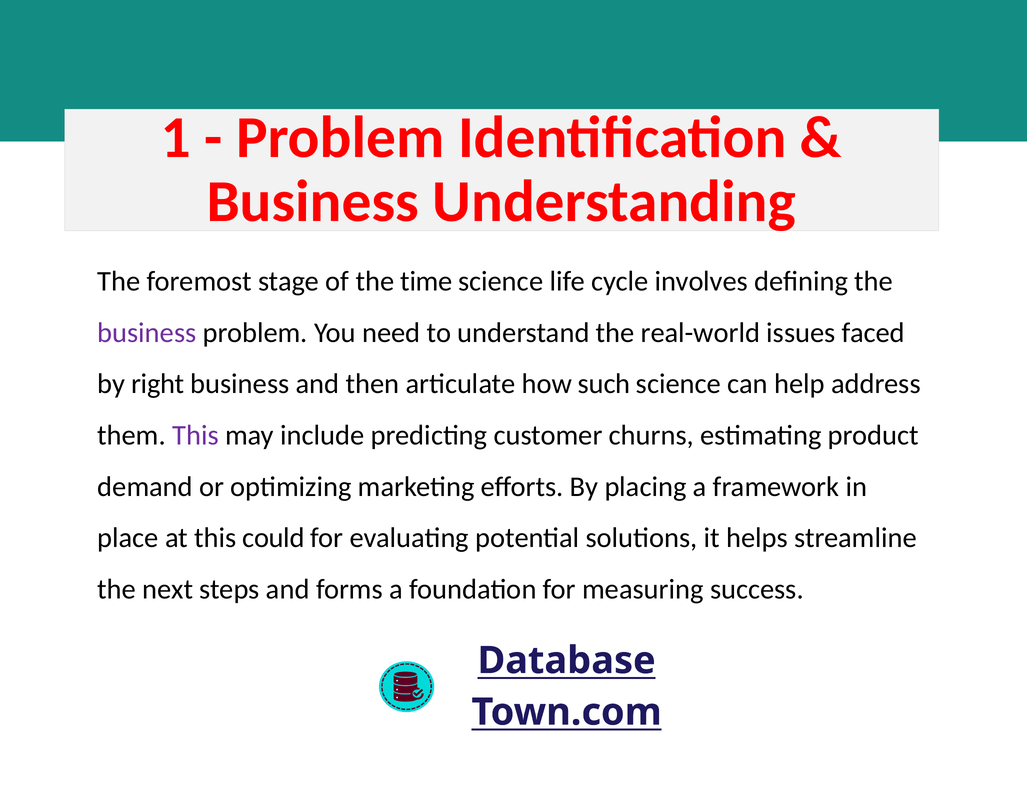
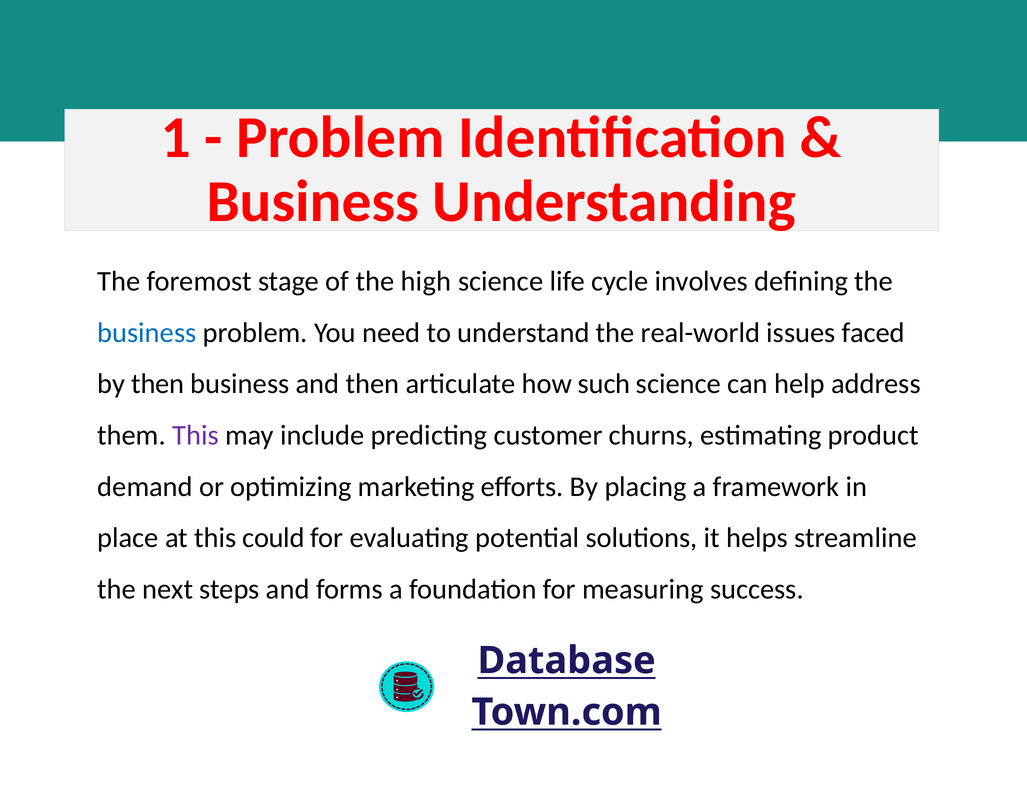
time: time -> high (426, 282)
business colour: purple -> blue (147, 333)
by right: right -> then (158, 384)
